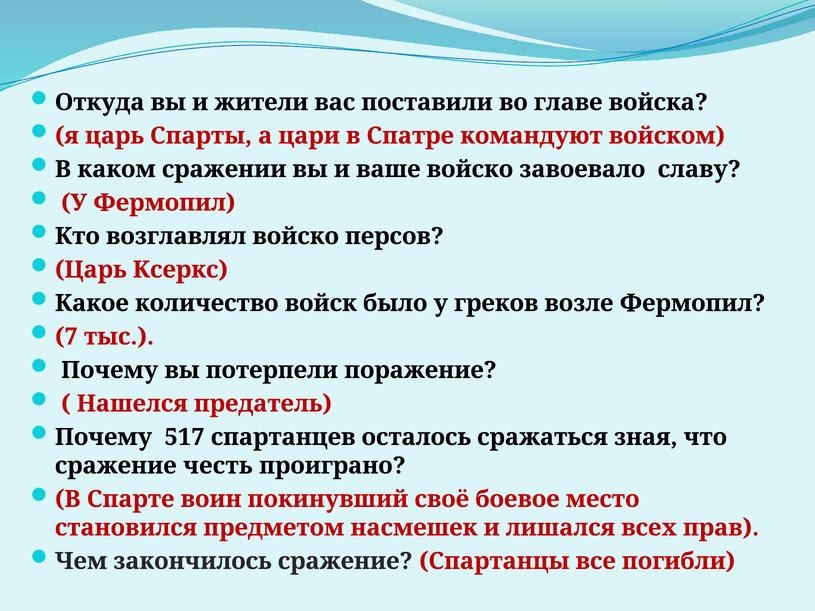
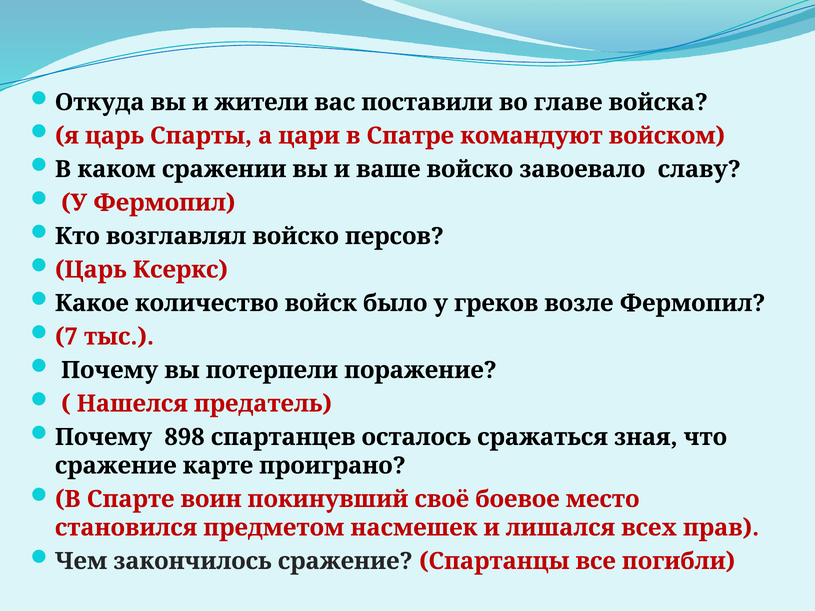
517: 517 -> 898 (184, 437)
честь: честь -> карте (218, 466)
